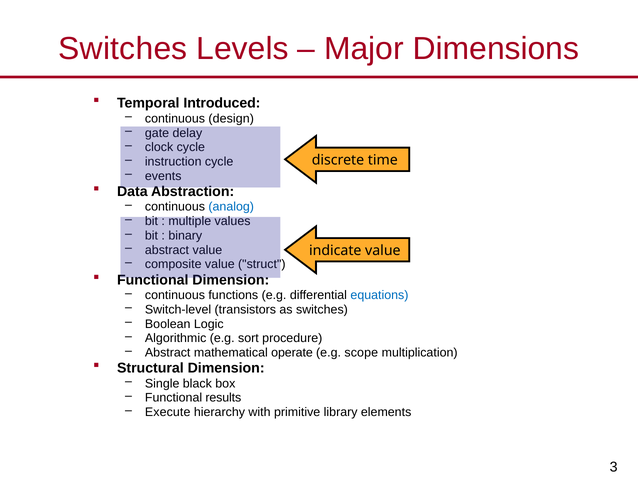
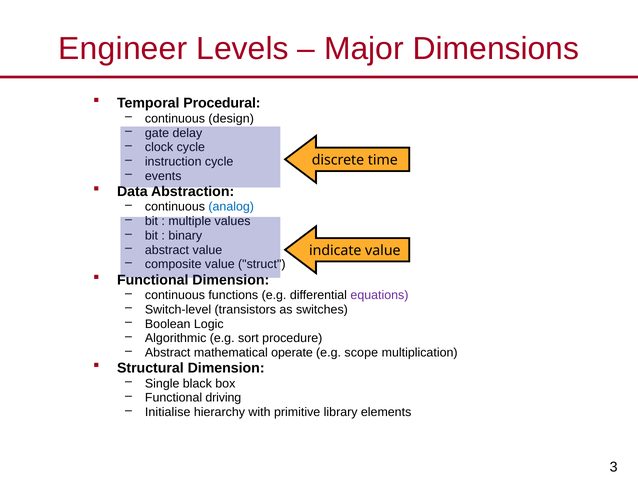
Switches: Switches -> Engineer (123, 49)
Introduced: Introduced -> Procedural (222, 103)
equations colour: blue -> purple (379, 295)
results: results -> driving (223, 398)
Execute: Execute -> Initialise (168, 413)
